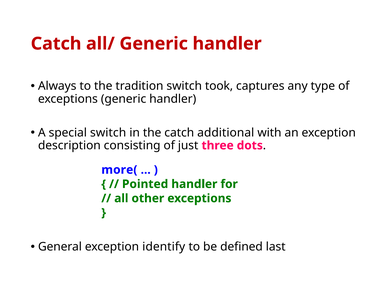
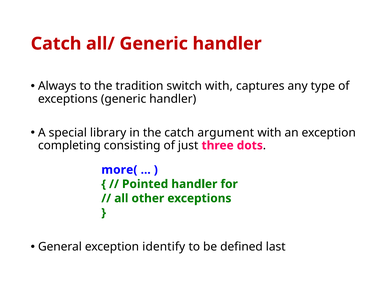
switch took: took -> with (219, 86)
special switch: switch -> library (108, 133)
additional: additional -> argument (226, 133)
description: description -> completing (69, 146)
